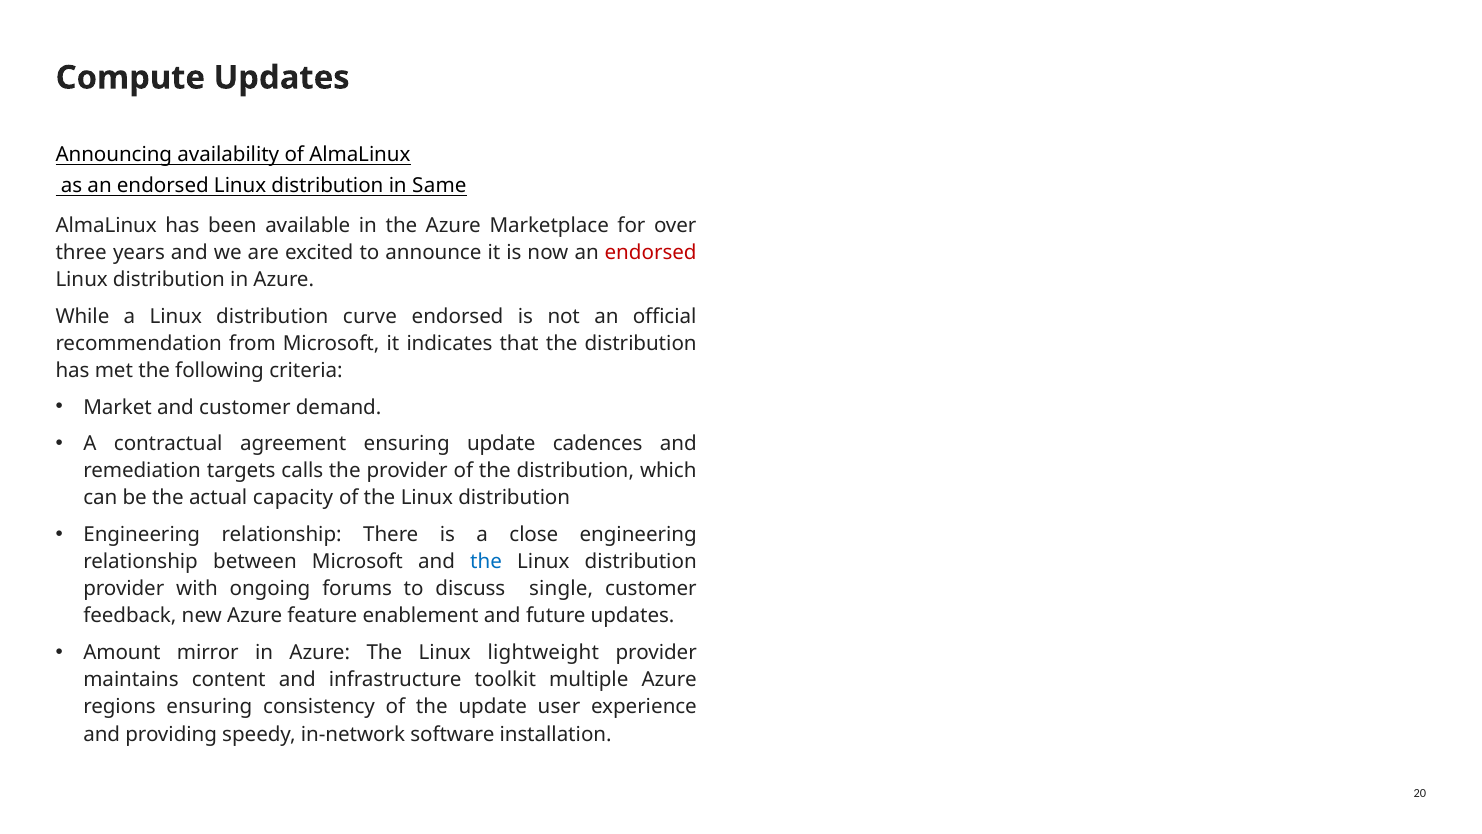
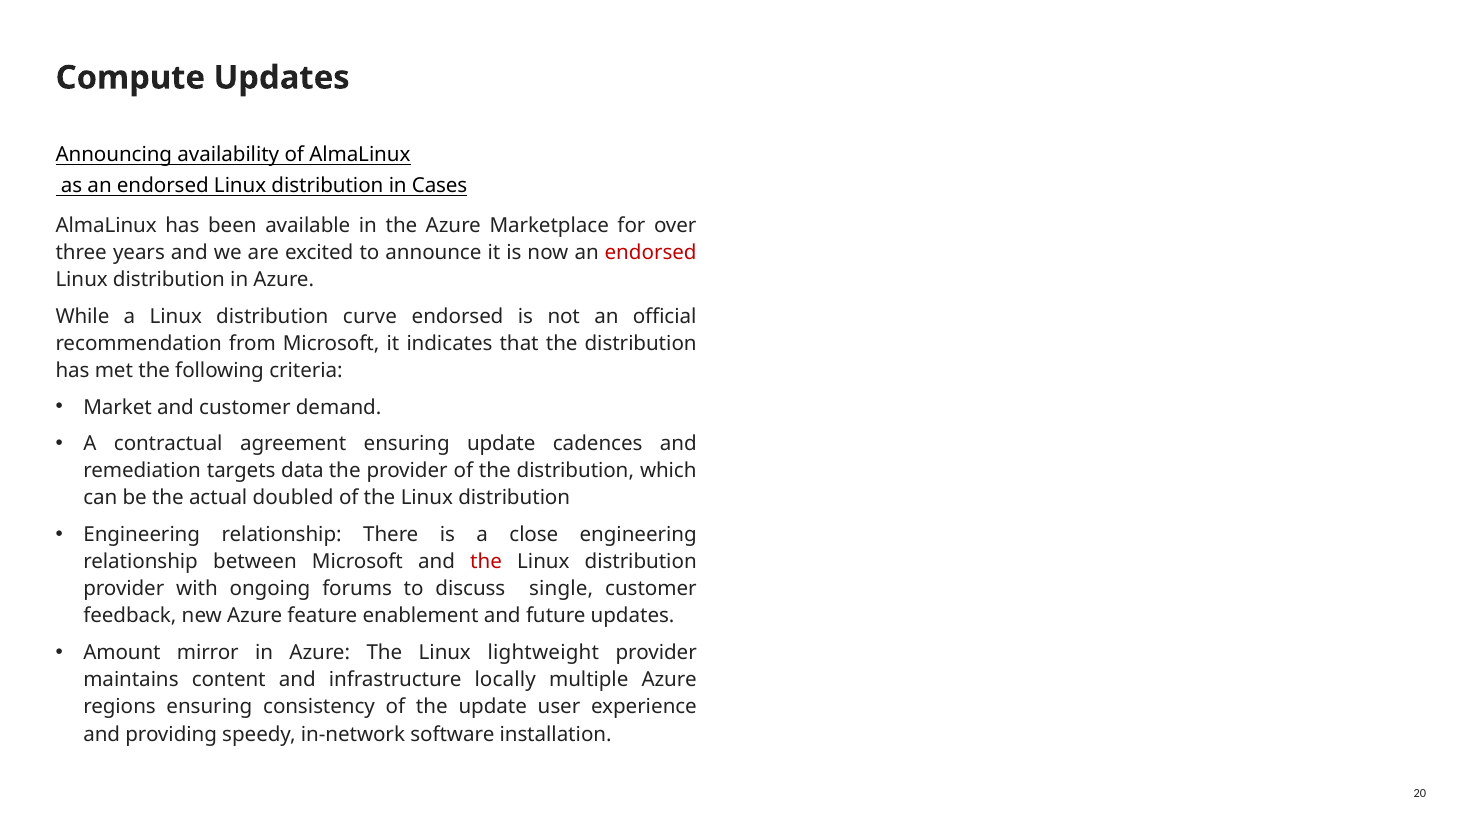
Same: Same -> Cases (440, 186)
calls: calls -> data (302, 471)
capacity: capacity -> doubled (293, 498)
the colour: blue -> red (486, 562)
toolkit: toolkit -> locally (505, 680)
